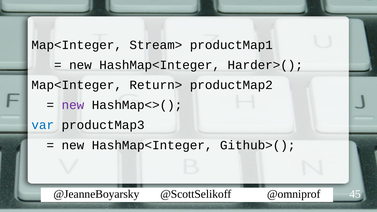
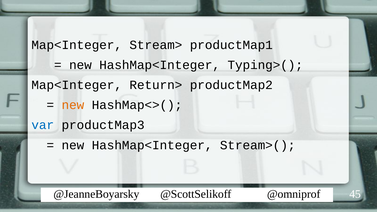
Harder>(: Harder>( -> Typing>( (265, 65)
new colour: purple -> orange (73, 105)
Github>(: Github>( -> Stream>( (258, 145)
